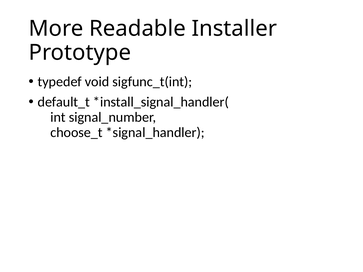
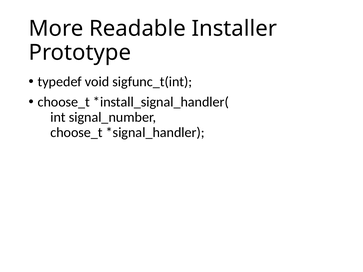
default_t: default_t -> choose_t (64, 102)
